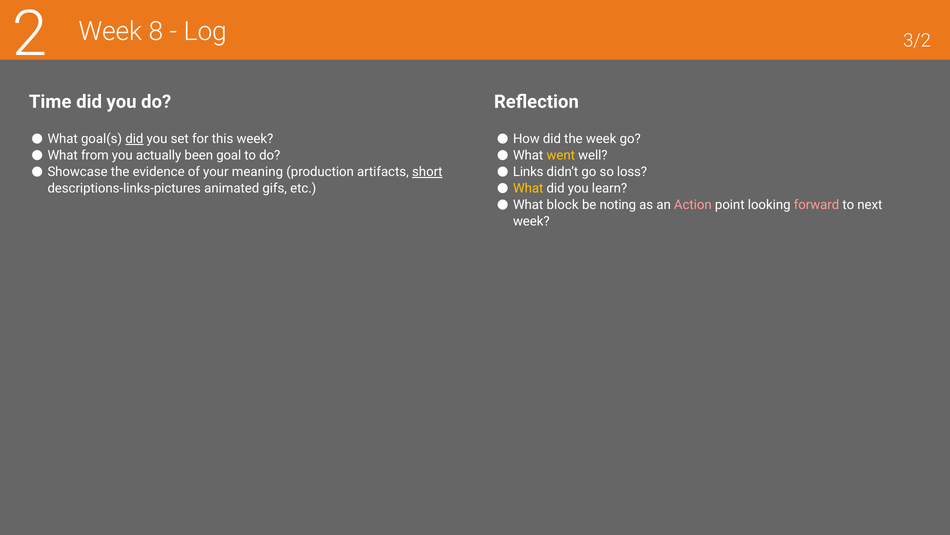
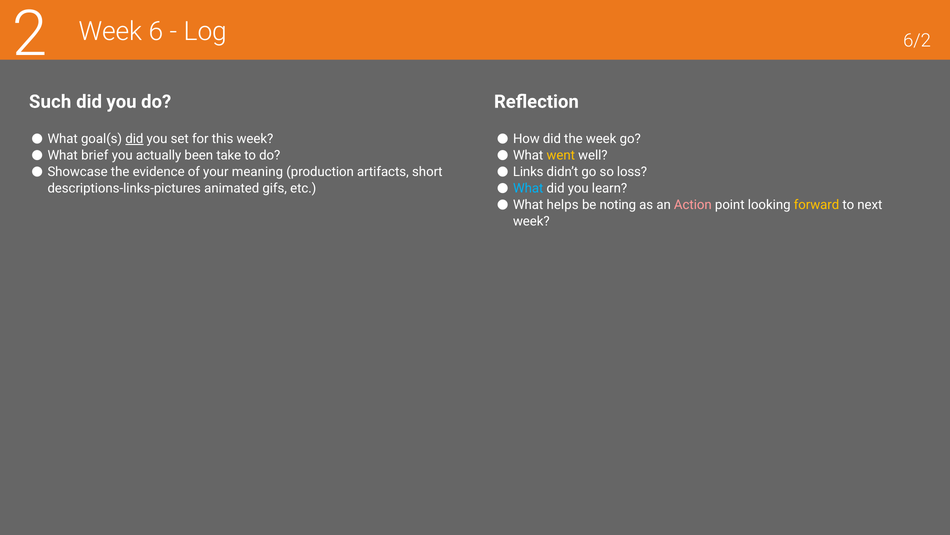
8: 8 -> 6 (156, 32)
3/2: 3/2 -> 6/2 (917, 40)
Time: Time -> Such (50, 102)
from: from -> brief (95, 155)
goal: goal -> take (229, 155)
short underline: present -> none (427, 172)
What colour: yellow -> light blue (528, 188)
block: block -> helps (563, 205)
forward colour: pink -> yellow (816, 205)
